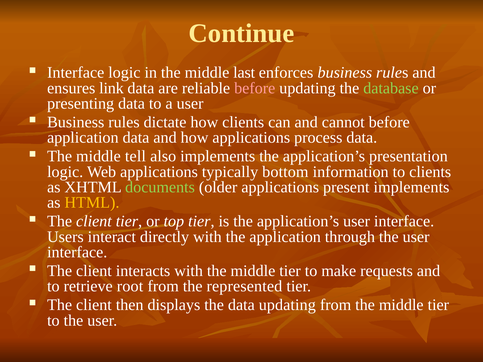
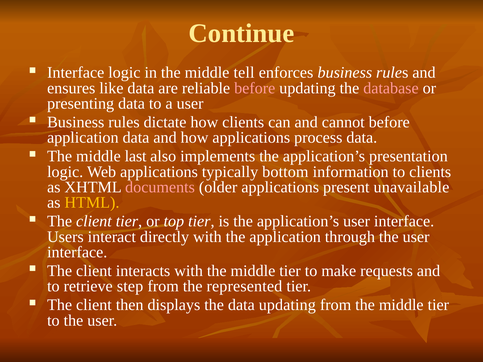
last: last -> tell (244, 73)
link: link -> like (111, 88)
database colour: light green -> pink (391, 88)
tell: tell -> last (136, 156)
documents colour: light green -> pink (160, 187)
present implements: implements -> unavailable (411, 187)
root: root -> step (130, 287)
